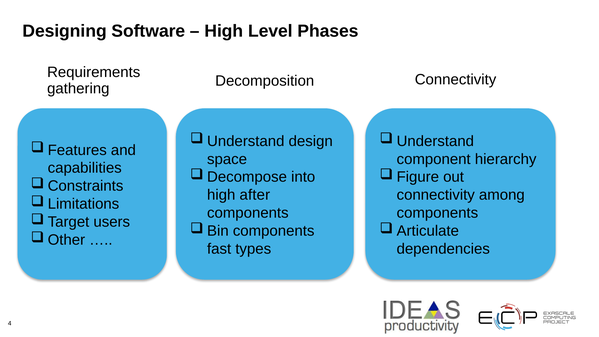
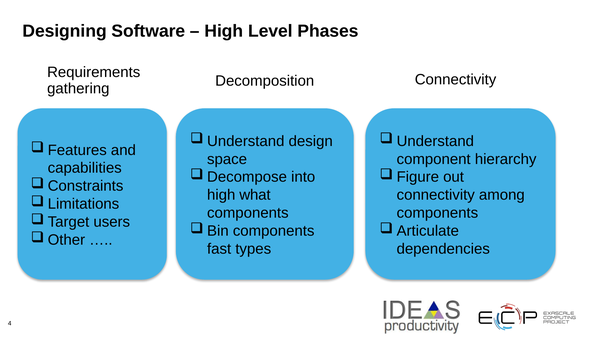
after: after -> what (255, 195)
